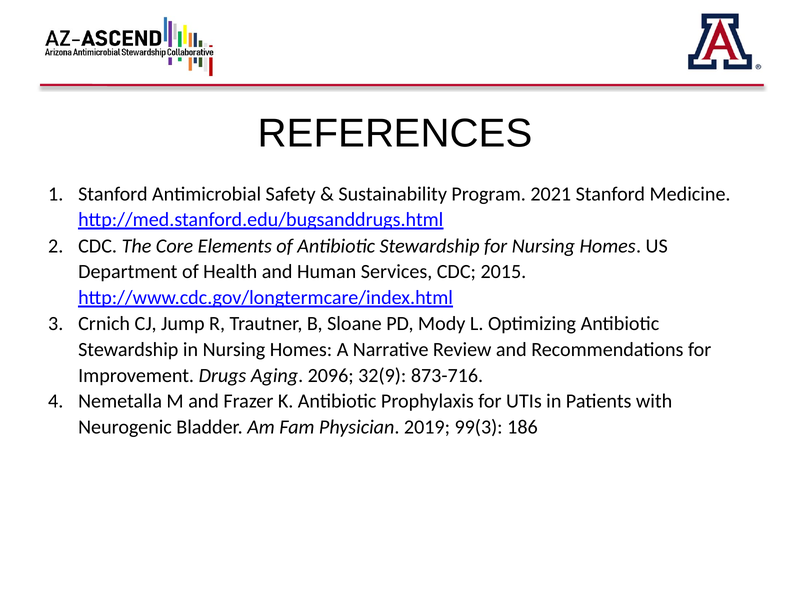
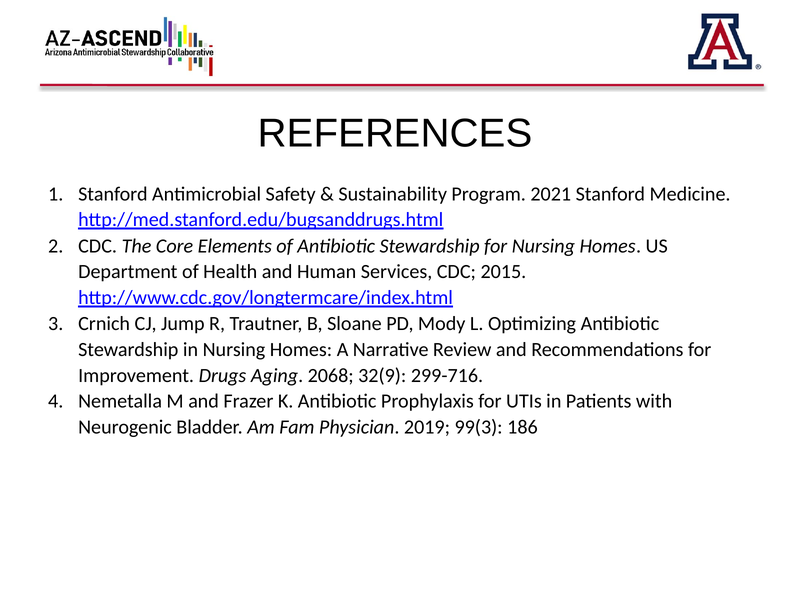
2096: 2096 -> 2068 (331, 375)
873-716: 873-716 -> 299-716 (447, 375)
